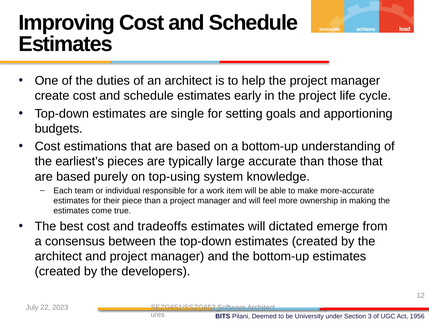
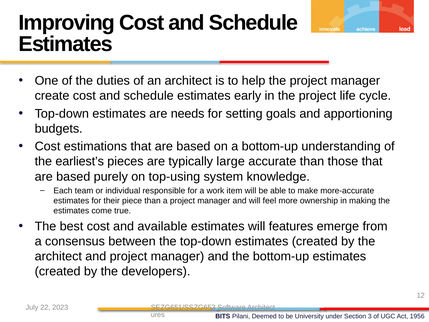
single: single -> needs (188, 114)
tradeoffs: tradeoffs -> available (162, 226)
dictated: dictated -> features (291, 226)
